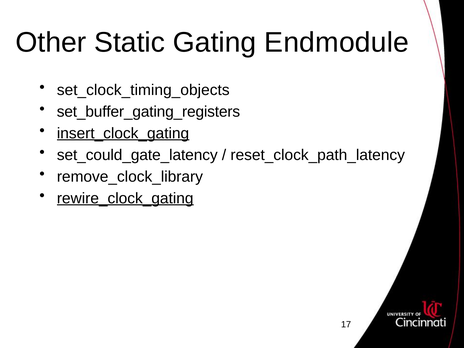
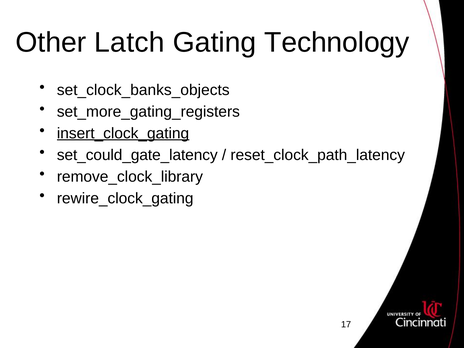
Static: Static -> Latch (129, 43)
Endmodule: Endmodule -> Technology (337, 43)
set_clock_timing_objects: set_clock_timing_objects -> set_clock_banks_objects (143, 90)
set_buffer_gating_registers: set_buffer_gating_registers -> set_more_gating_registers (148, 112)
rewire_clock_gating underline: present -> none (125, 198)
